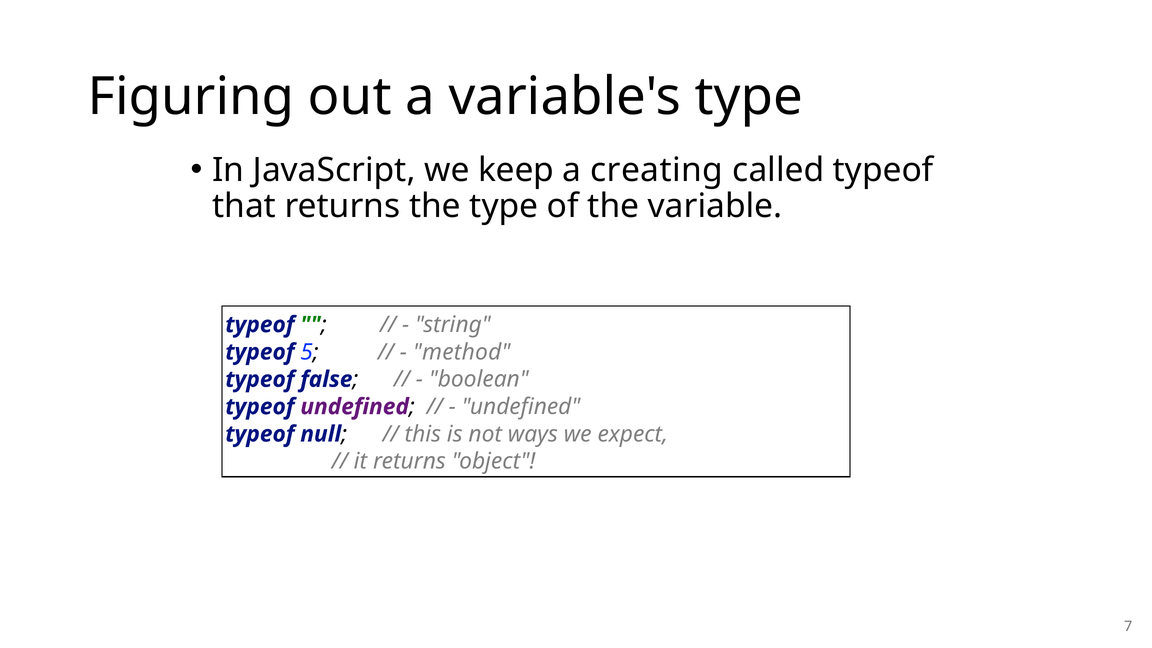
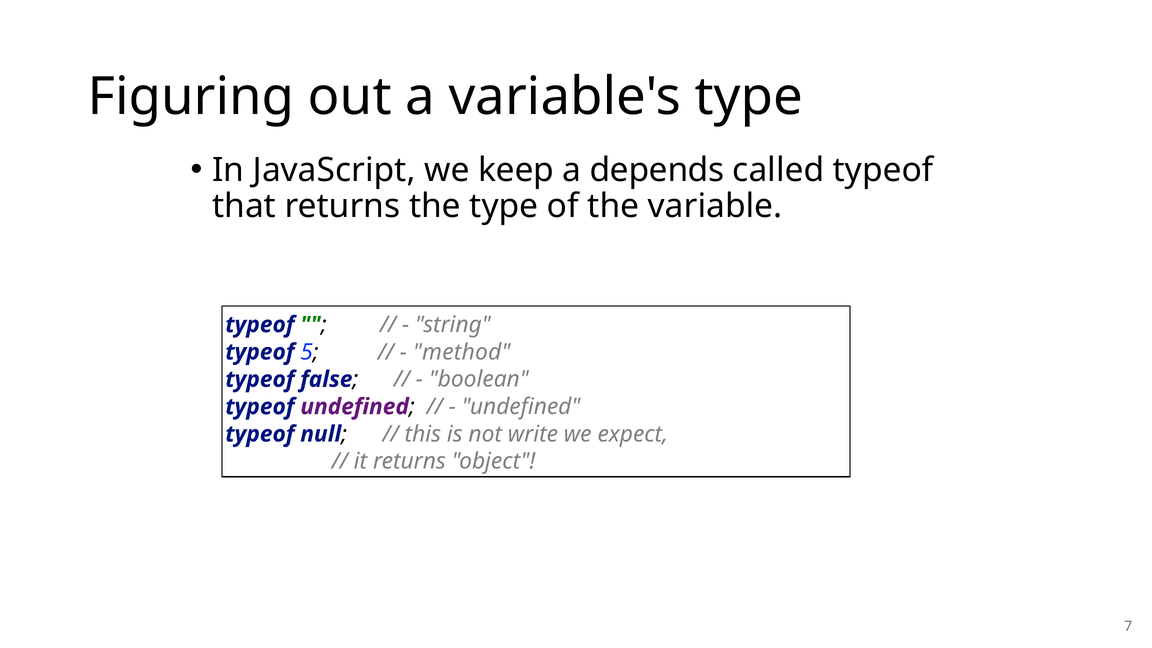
creating: creating -> depends (657, 170)
ways: ways -> write (533, 434)
